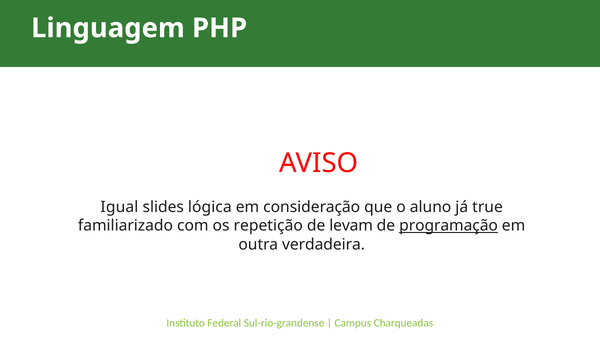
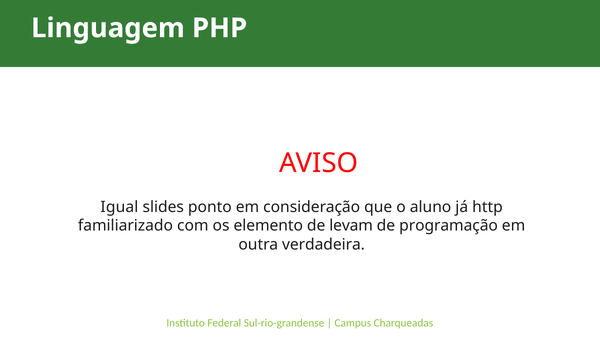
lógica: lógica -> ponto (210, 207)
true: true -> http (488, 207)
repetição: repetição -> elemento (268, 226)
programação underline: present -> none (449, 226)
